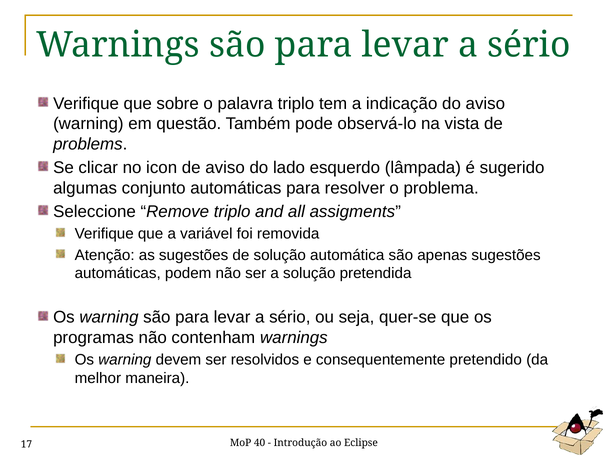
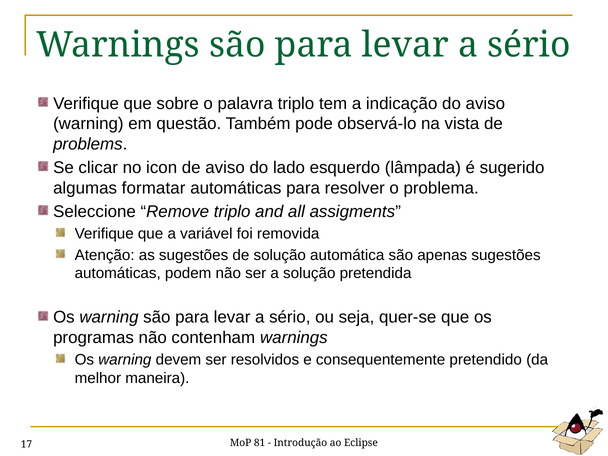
conjunto: conjunto -> formatar (154, 188)
40: 40 -> 81 (260, 443)
